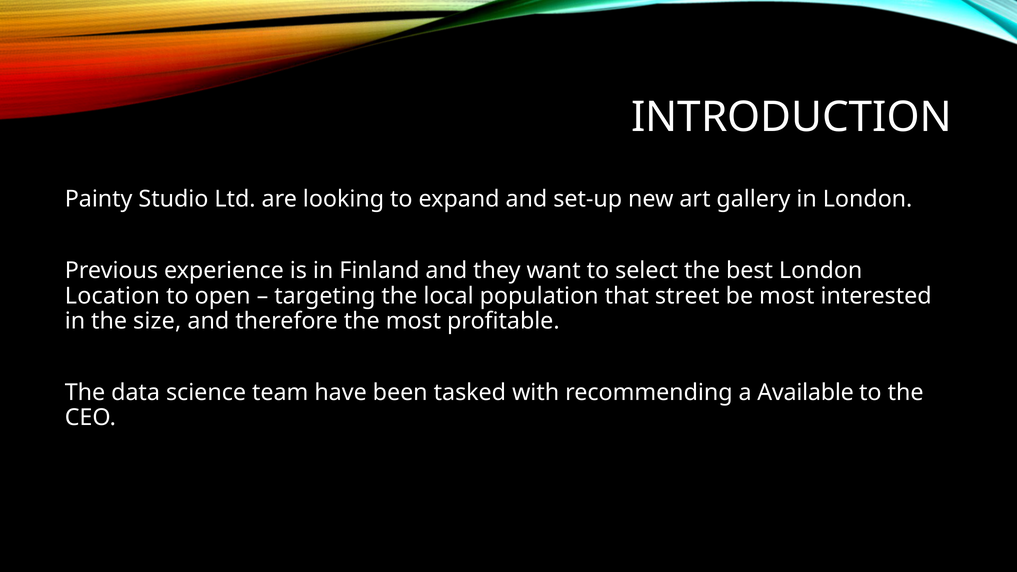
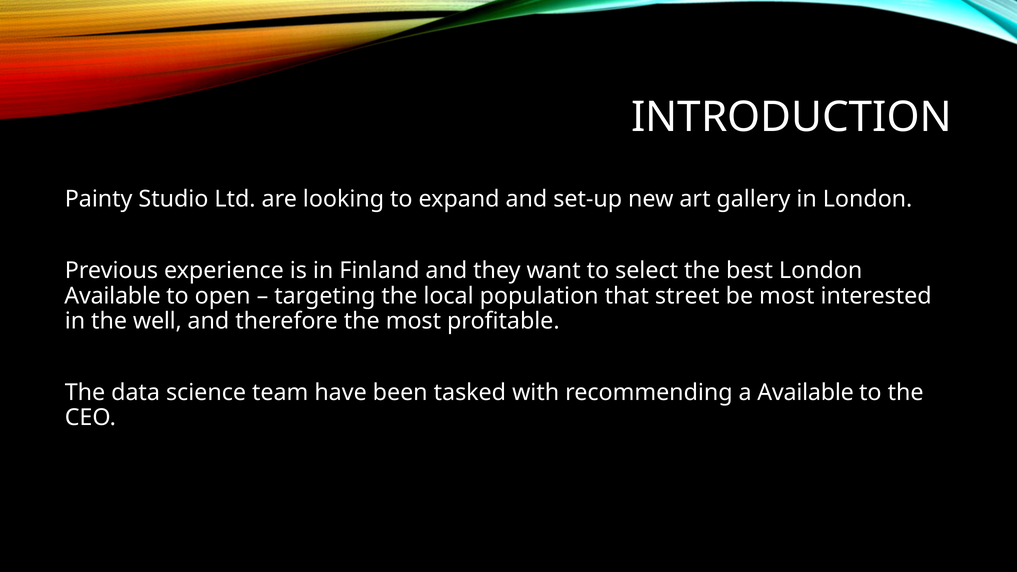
Location: Location -> Available (113, 296)
size: size -> well (157, 321)
